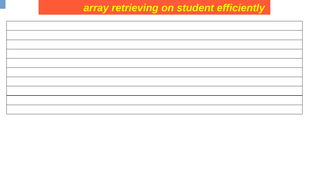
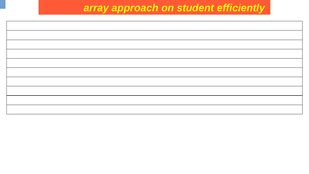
retrieving: retrieving -> approach (135, 8)
